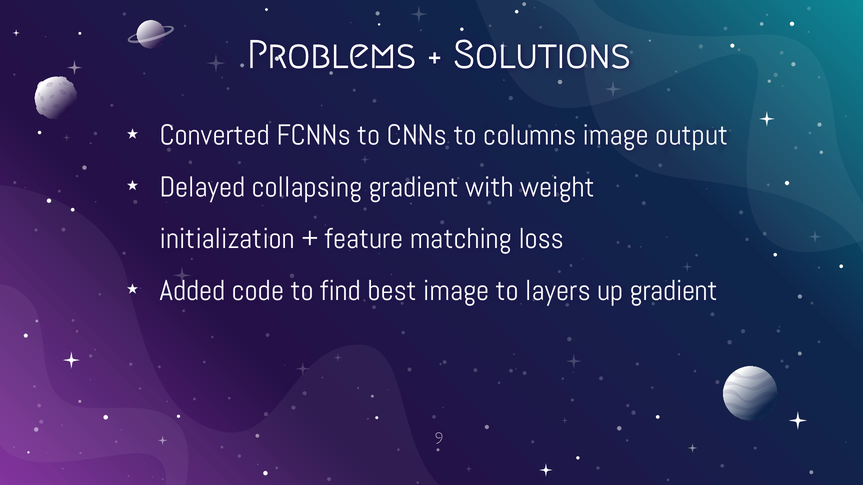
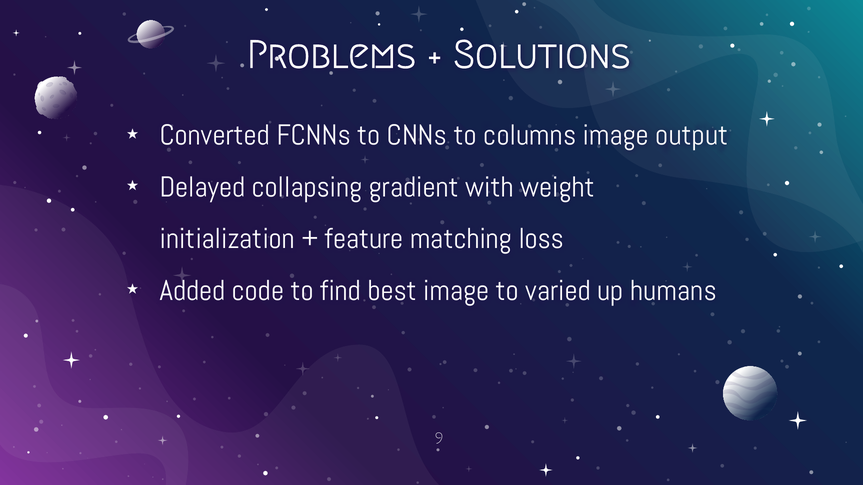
layers: layers -> varied (558, 291)
up gradient: gradient -> humans (673, 291)
